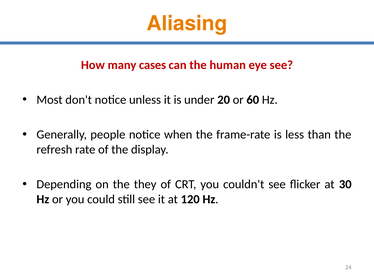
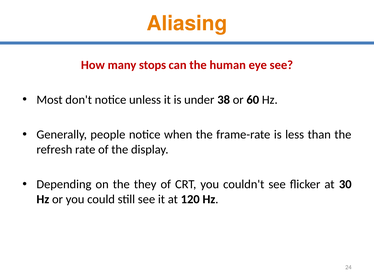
cases: cases -> stops (153, 65)
20: 20 -> 38 (224, 100)
